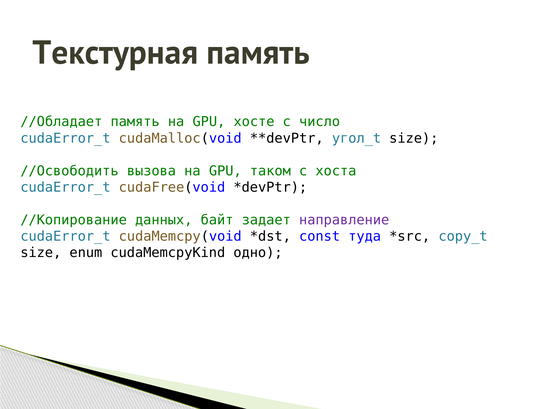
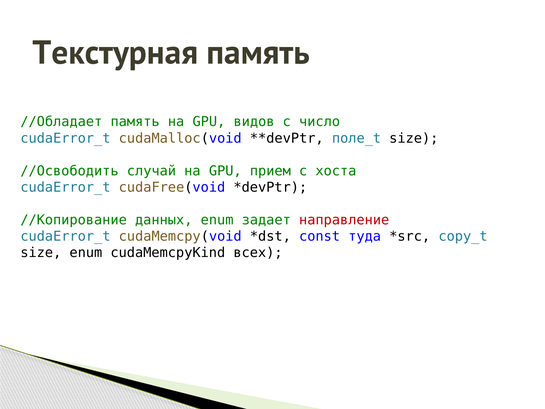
хосте: хосте -> видов (254, 122)
угол_t: угол_t -> поле_t (357, 138)
вызова: вызова -> случай (151, 171)
таком: таком -> прием (270, 171)
данных байт: байт -> enum (217, 220)
направление colour: purple -> red (344, 220)
одно: одно -> всех (258, 253)
